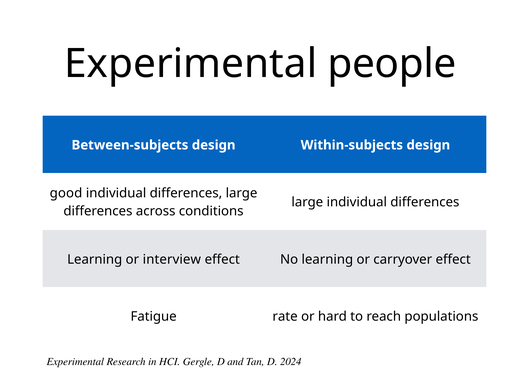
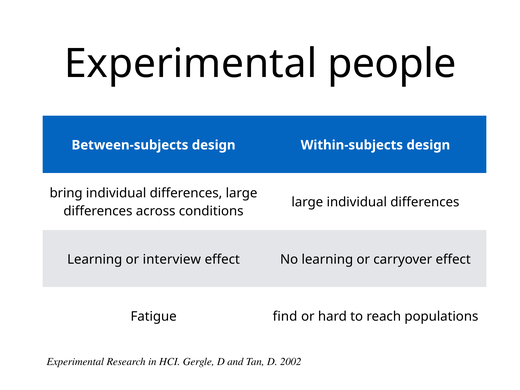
good: good -> bring (66, 193)
rate: rate -> find (285, 316)
2024: 2024 -> 2002 (291, 362)
